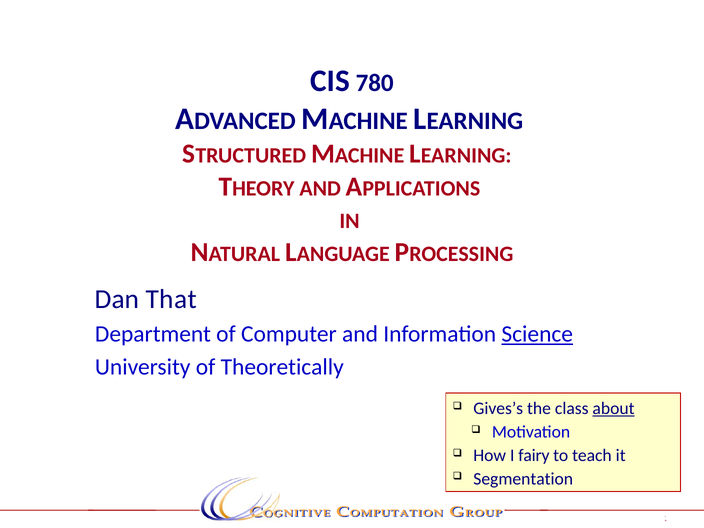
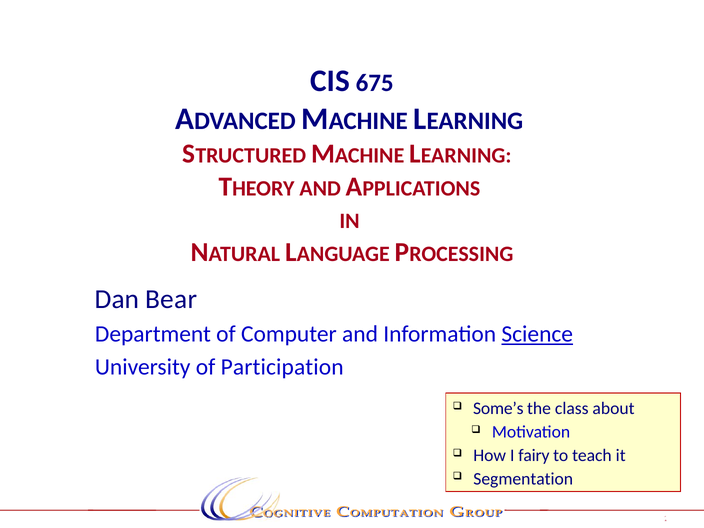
780: 780 -> 675 (375, 83)
That: That -> Bear (171, 299)
Theoretically: Theoretically -> Participation (282, 367)
Gives’s: Gives’s -> Some’s (498, 408)
about underline: present -> none (614, 408)
